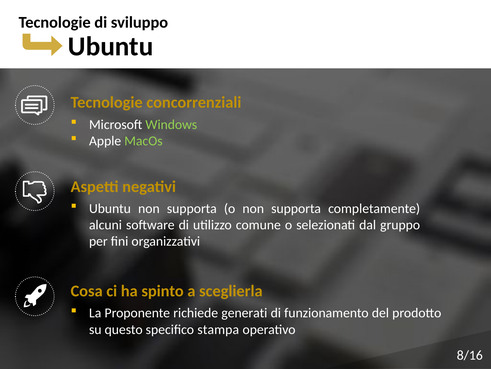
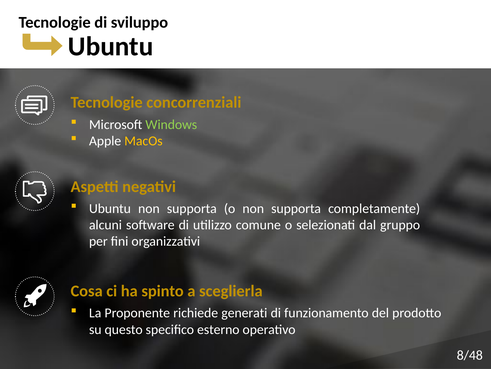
MacOs colour: light green -> yellow (143, 141)
stampa: stampa -> esterno (218, 329)
8/16: 8/16 -> 8/48 (470, 355)
